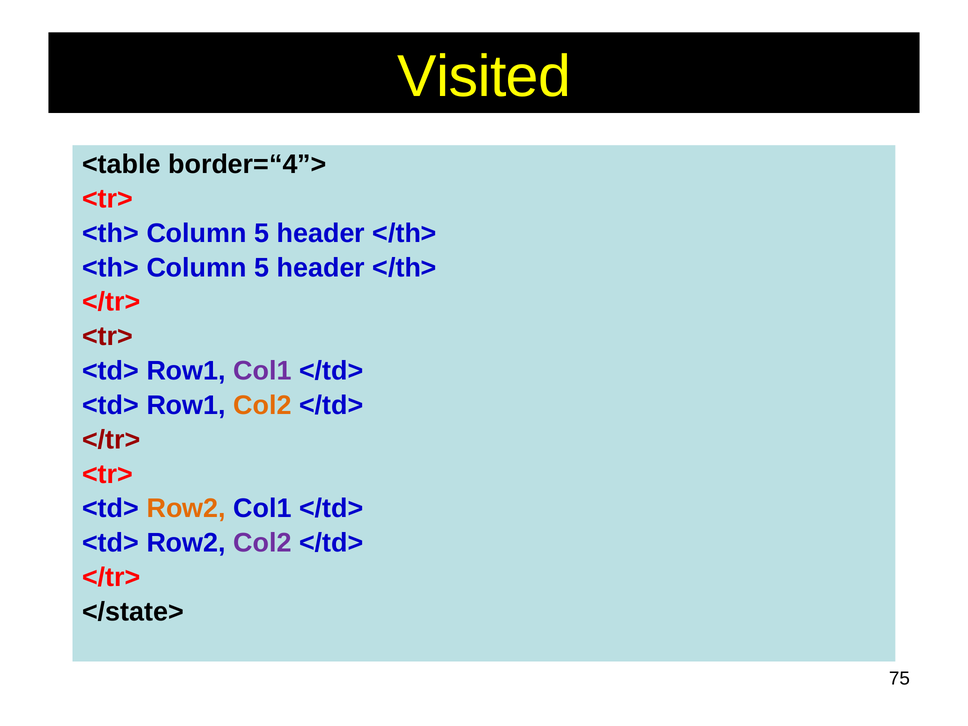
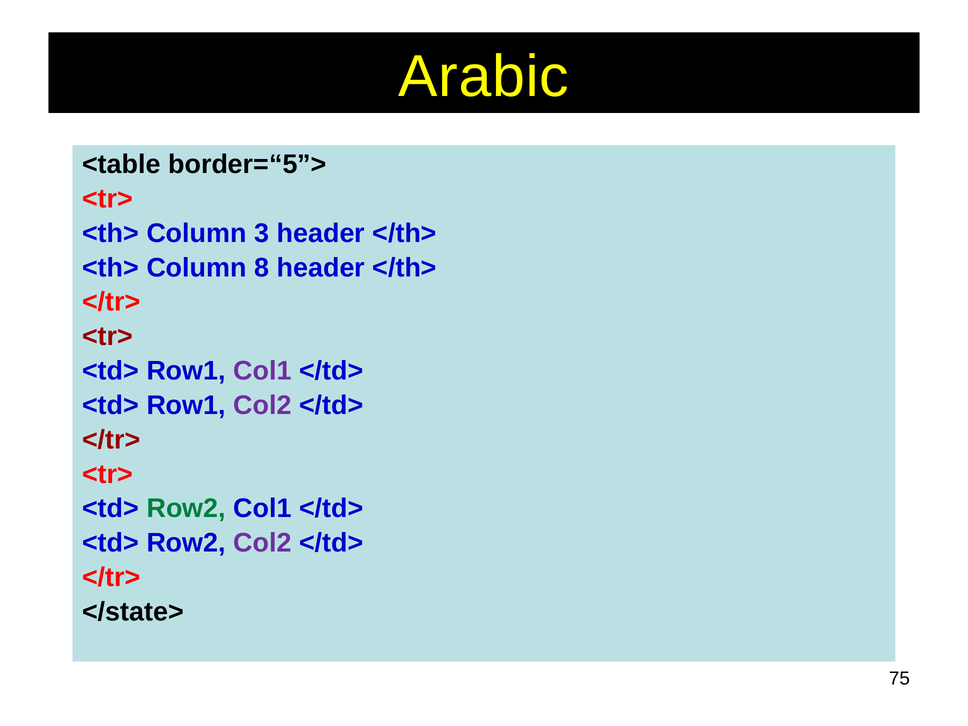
Visited: Visited -> Arabic (484, 77)
border=“4”>: border=“4”> -> border=“5”> (247, 164)
5: 5 -> 3 (262, 233)
5: 5 -> 8 (262, 268)
Col2 colour: orange -> purple (263, 405)
Row2 colour: orange -> green (186, 509)
